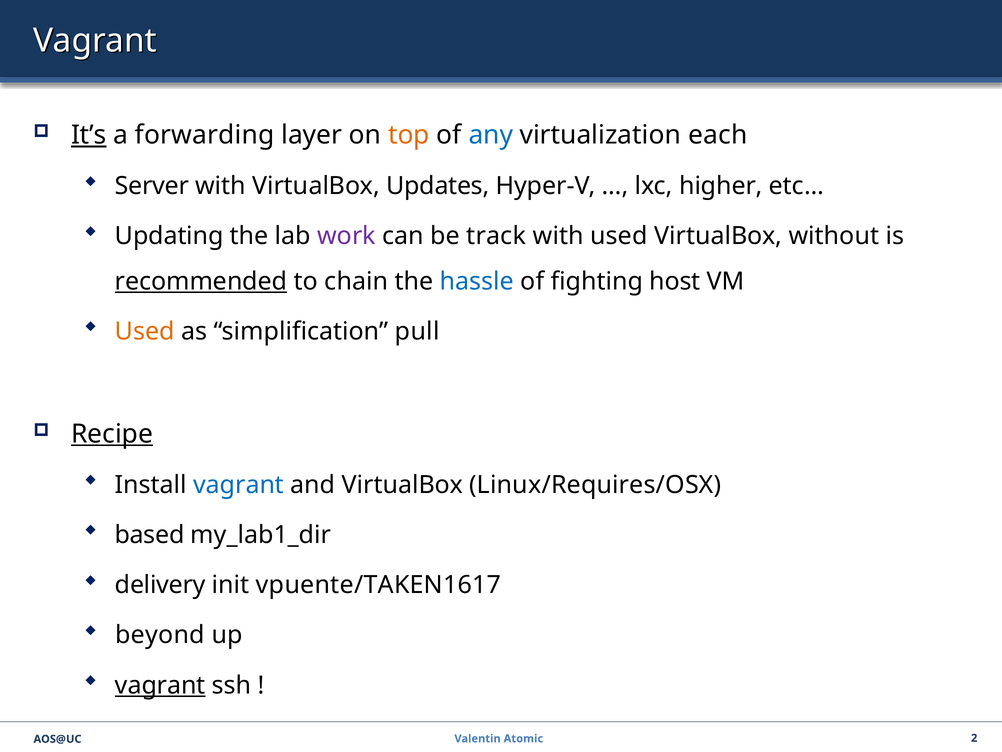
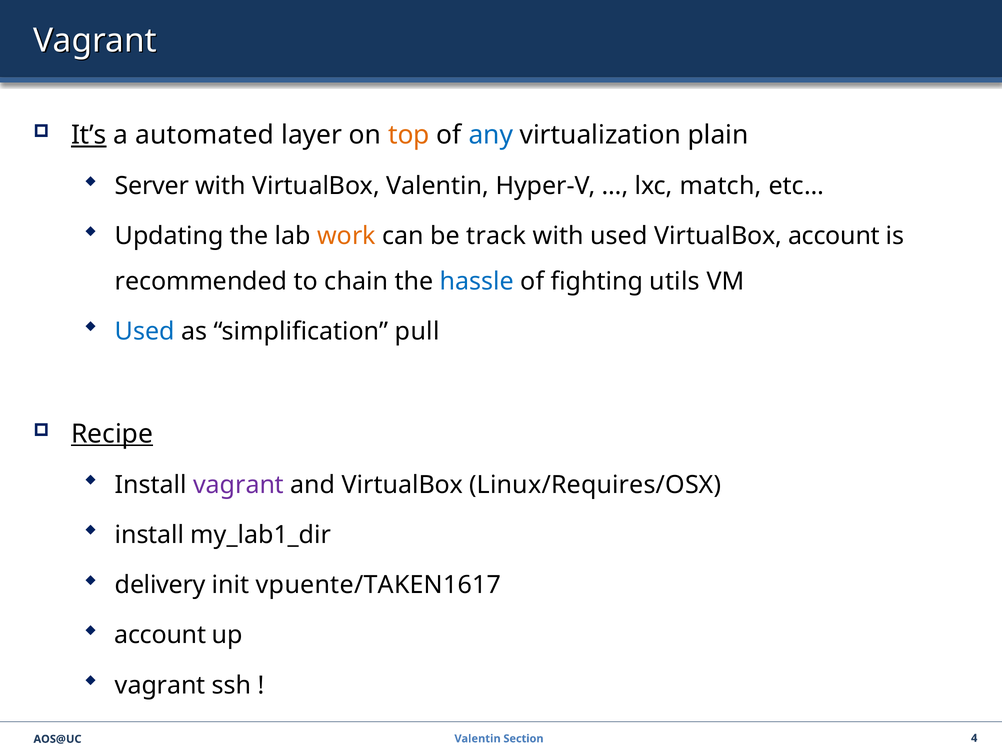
forwarding: forwarding -> automated (205, 135)
each: each -> plain (718, 135)
VirtualBox Updates: Updates -> Valentin (438, 186)
higher: higher -> match (721, 186)
work colour: purple -> orange (346, 236)
VirtualBox without: without -> account (834, 236)
recommended underline: present -> none (201, 281)
host: host -> utils (675, 281)
Used colour: orange -> blue (145, 331)
vagrant colour: blue -> purple (239, 484)
based: based -> install (149, 535)
beyond: beyond -> account (160, 635)
vagrant underline: present -> none (160, 685)
Atomic: Atomic -> Section (523, 738)
2: 2 -> 4 (974, 738)
